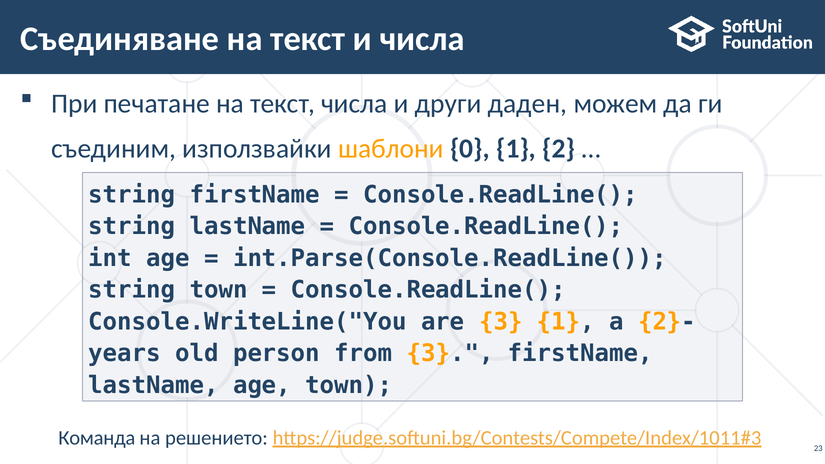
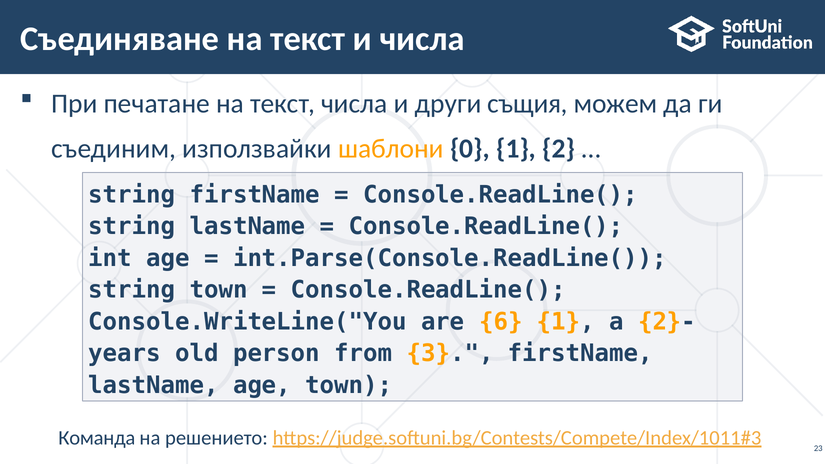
даден: даден -> същия (528, 103)
are 3: 3 -> 6 (501, 322)
